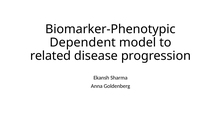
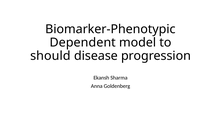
related: related -> should (50, 56)
